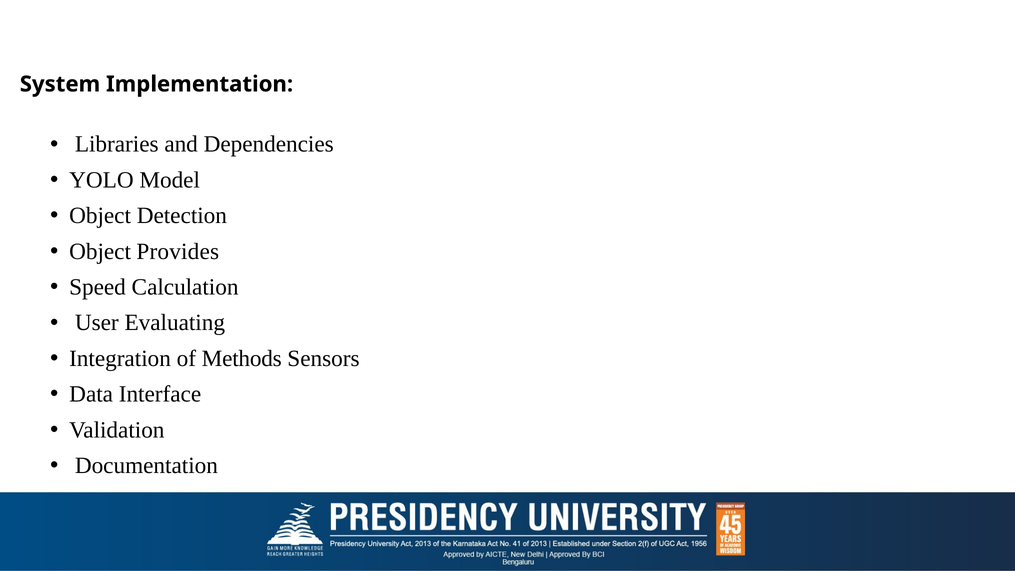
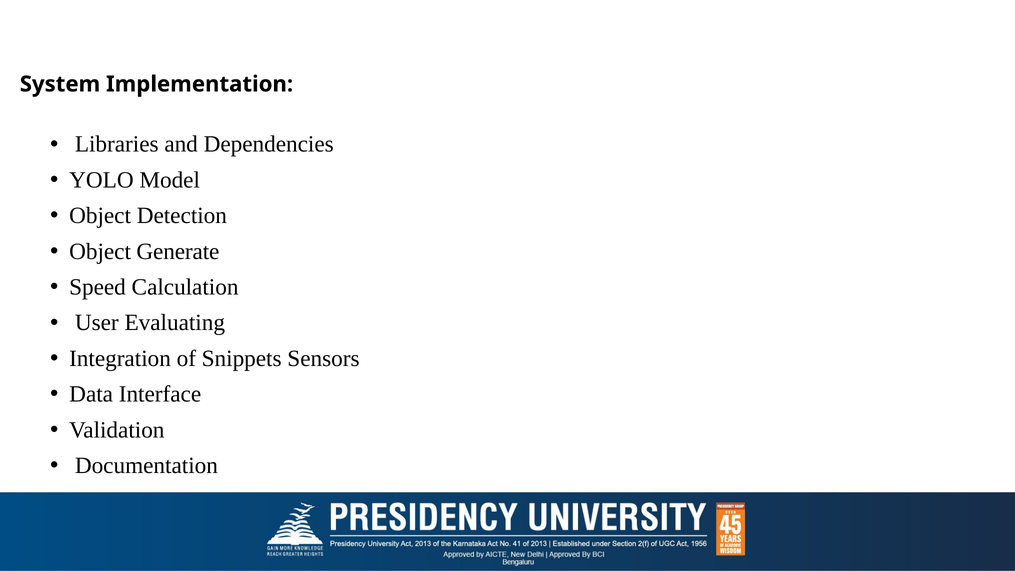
Provides: Provides -> Generate (178, 251)
Methods: Methods -> Snippets (242, 358)
